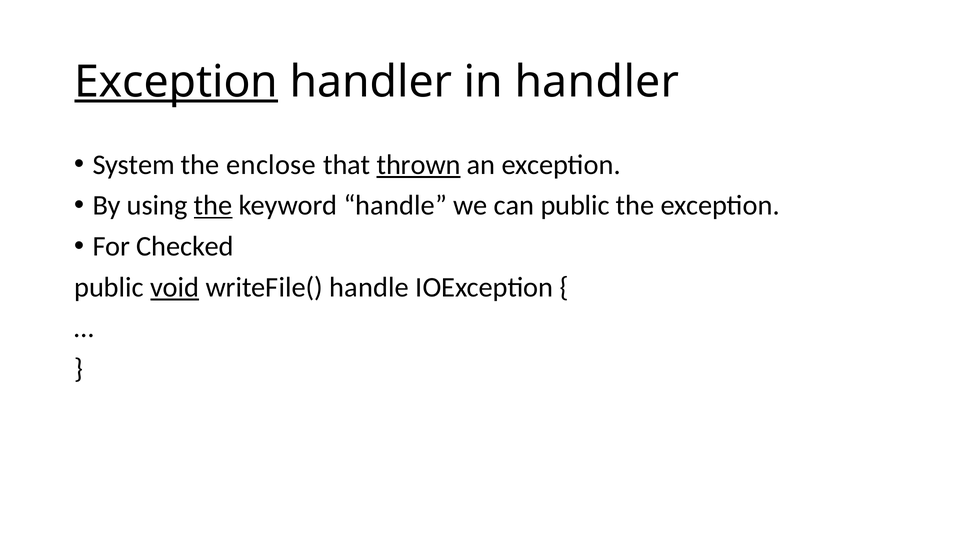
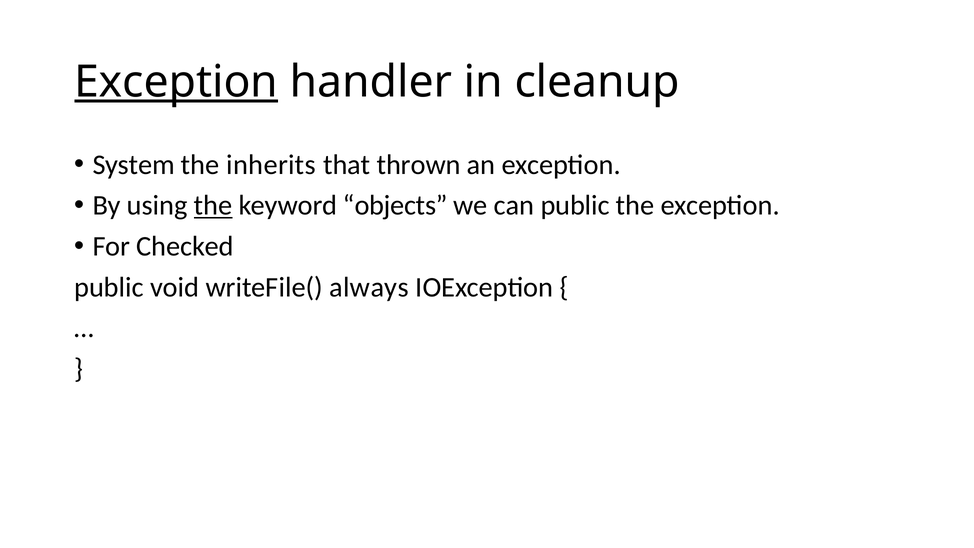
in handler: handler -> cleanup (597, 82)
enclose: enclose -> inherits (271, 165)
thrown underline: present -> none (419, 165)
keyword handle: handle -> objects (395, 206)
void underline: present -> none (175, 287)
writeFile( handle: handle -> always (369, 287)
